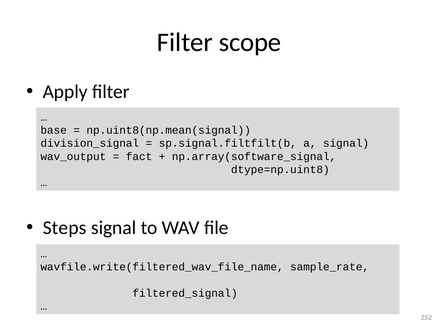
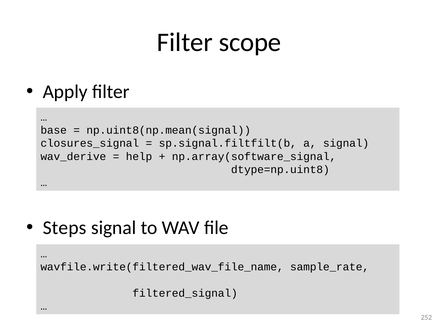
division_signal: division_signal -> closures_signal (90, 144)
wav_output: wav_output -> wav_derive (73, 157)
fact: fact -> help (139, 157)
